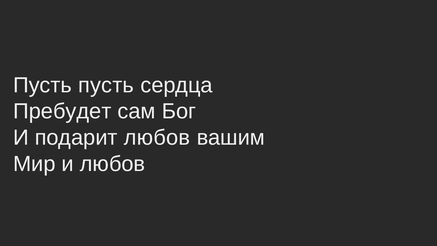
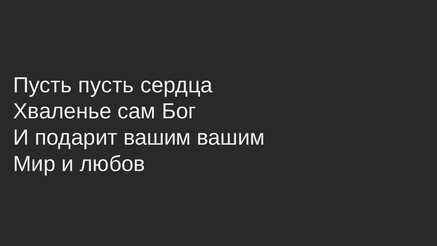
Пребудет: Пребудет -> Хваленье (62, 111)
подарит любов: любов -> вашим (157, 138)
